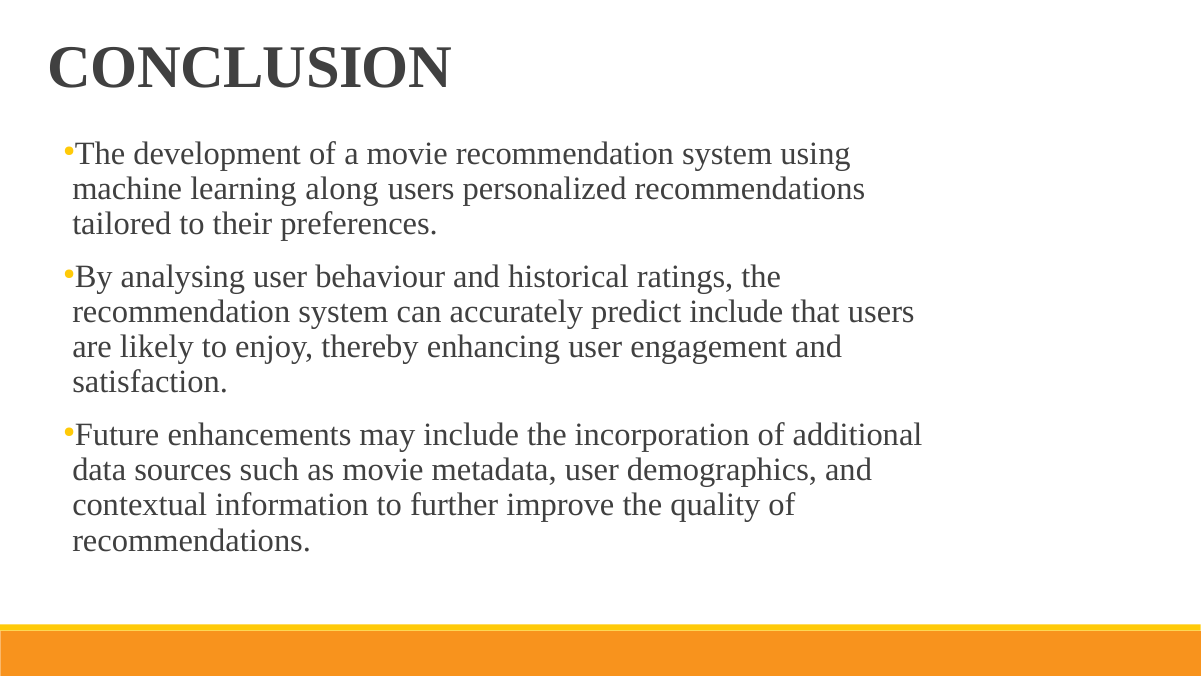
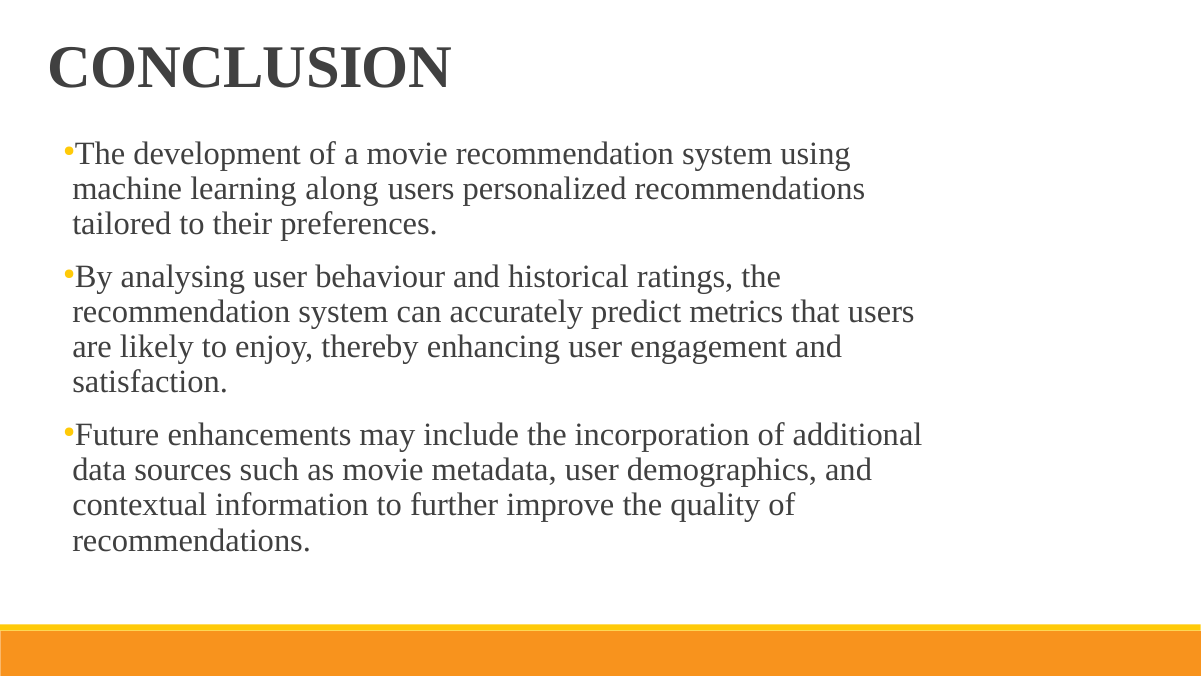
predict include: include -> metrics (736, 312)
